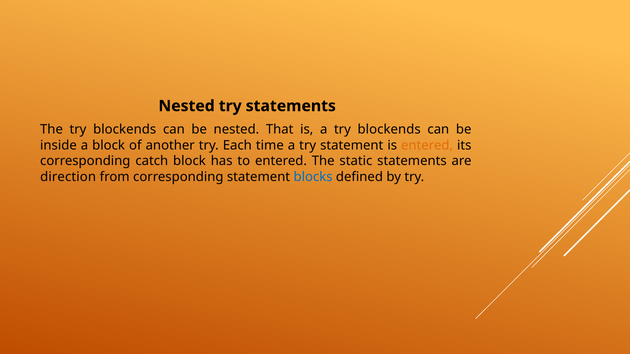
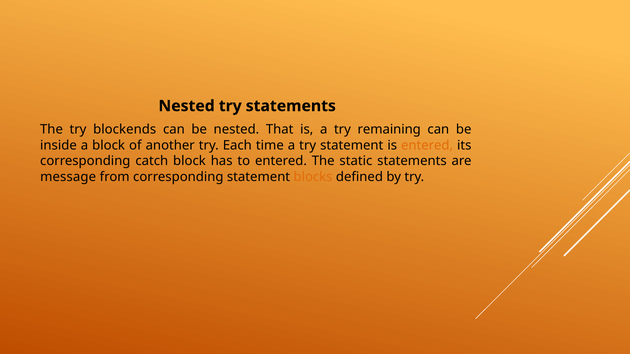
a try blockends: blockends -> remaining (389, 130)
direction: direction -> message (68, 177)
blocks colour: blue -> orange (313, 177)
